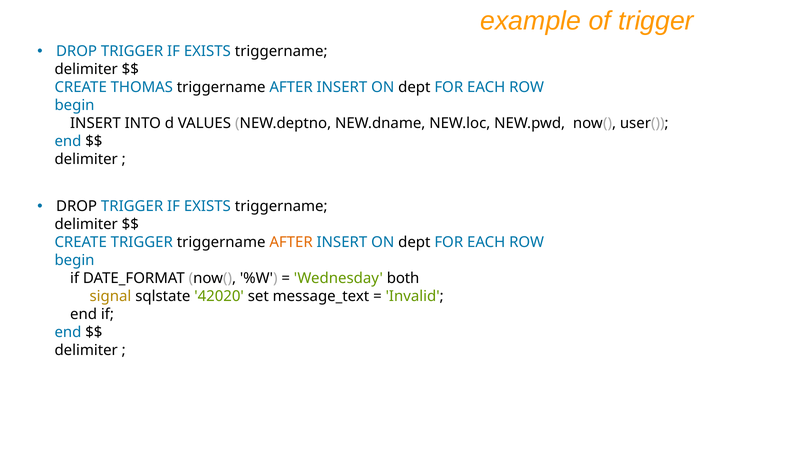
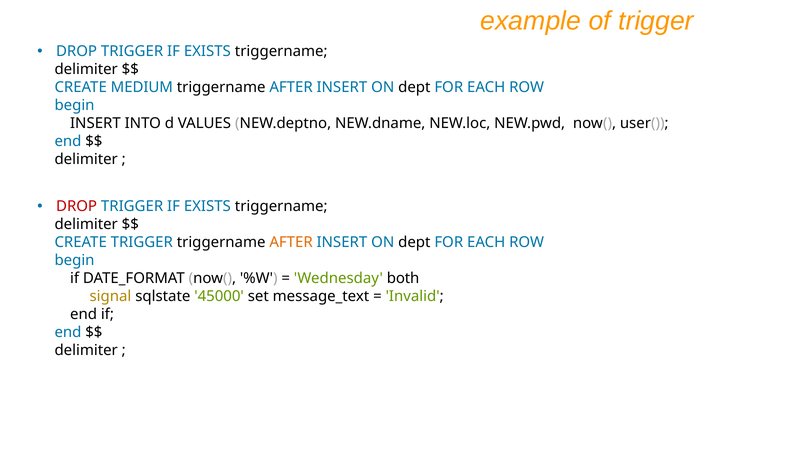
THOMAS: THOMAS -> MEDIUM (142, 87)
DROP colour: black -> red (77, 206)
42020: 42020 -> 45000 (219, 296)
